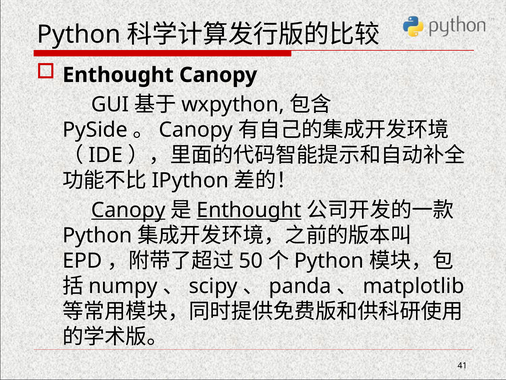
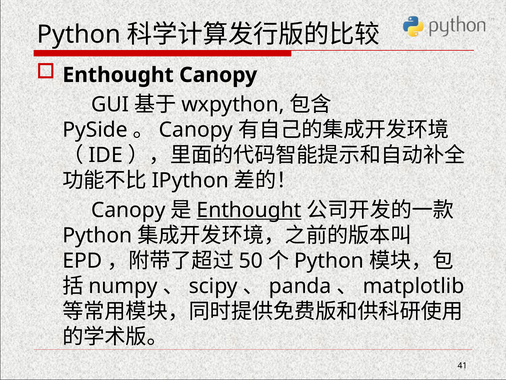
Canopy underline: present -> none (128, 210)
